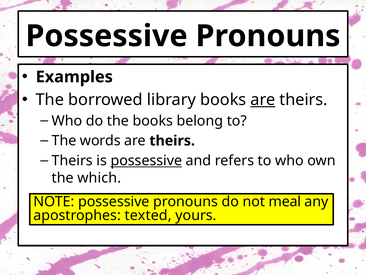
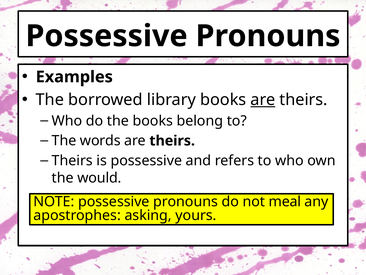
possessive underline: present -> none (146, 160)
which: which -> would (99, 178)
texted: texted -> asking (148, 215)
